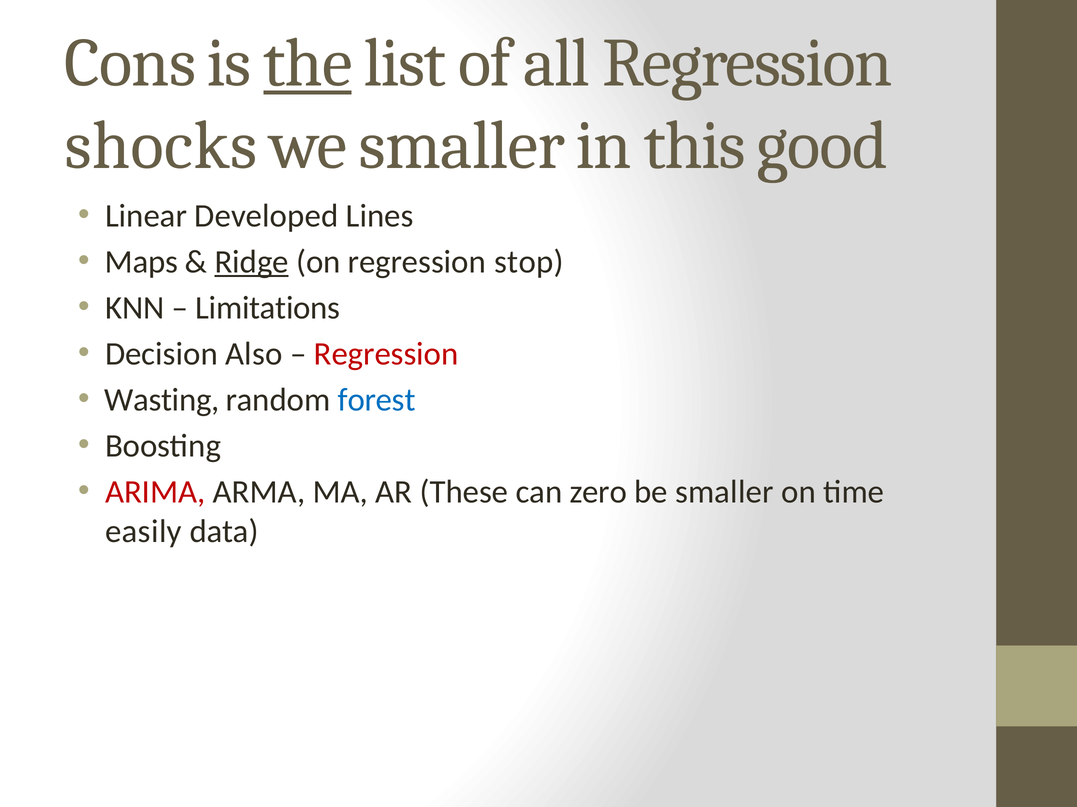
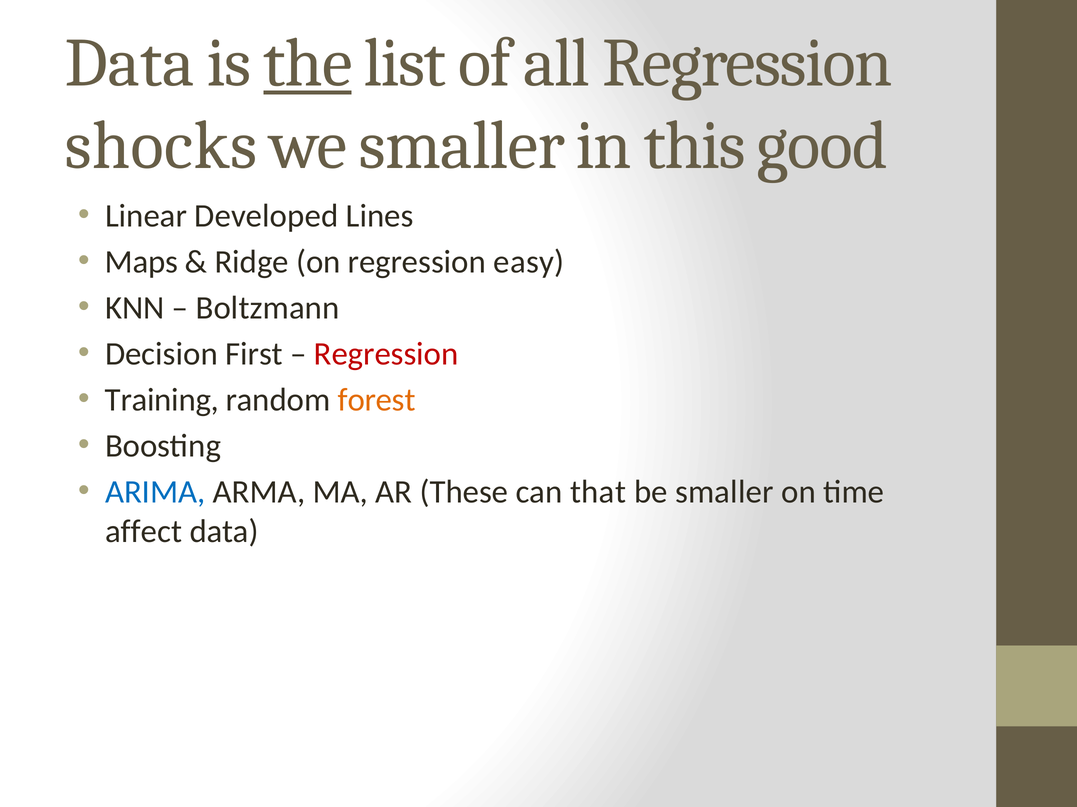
Cons: Cons -> Data (130, 63)
Ridge underline: present -> none (252, 262)
stop: stop -> easy (529, 262)
Limitations: Limitations -> Boltzmann (268, 308)
Also: Also -> First (254, 354)
Wasting: Wasting -> Training (162, 400)
forest colour: blue -> orange (377, 400)
ARIMA colour: red -> blue (155, 492)
zero: zero -> that (598, 492)
easily: easily -> affect (144, 532)
